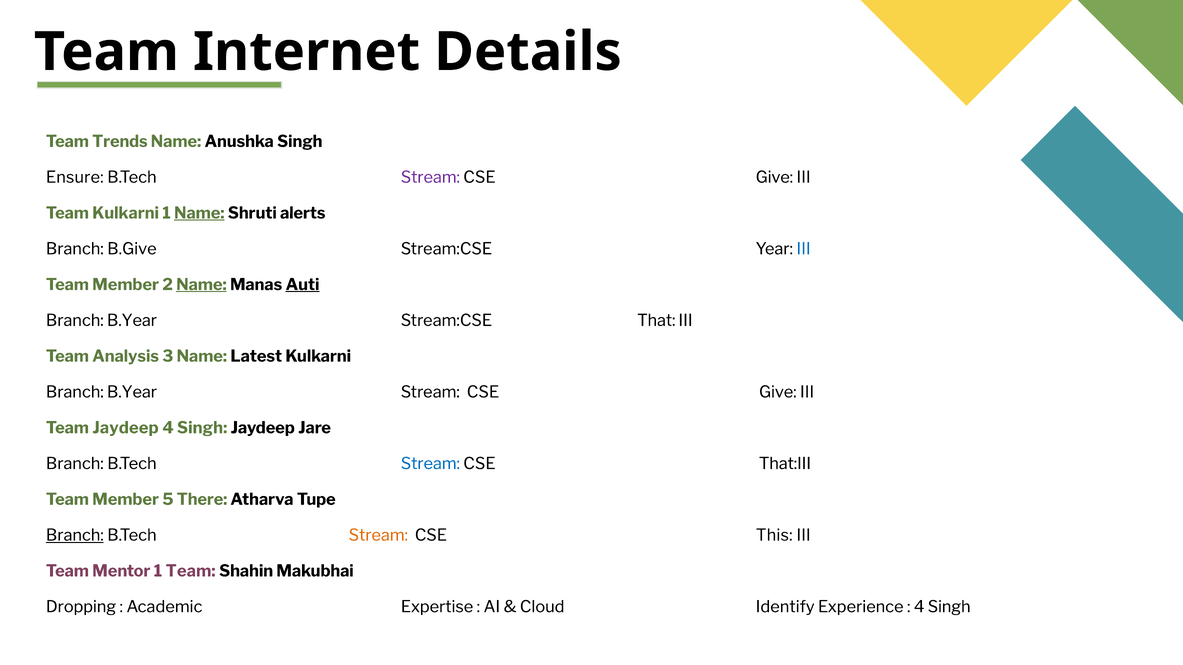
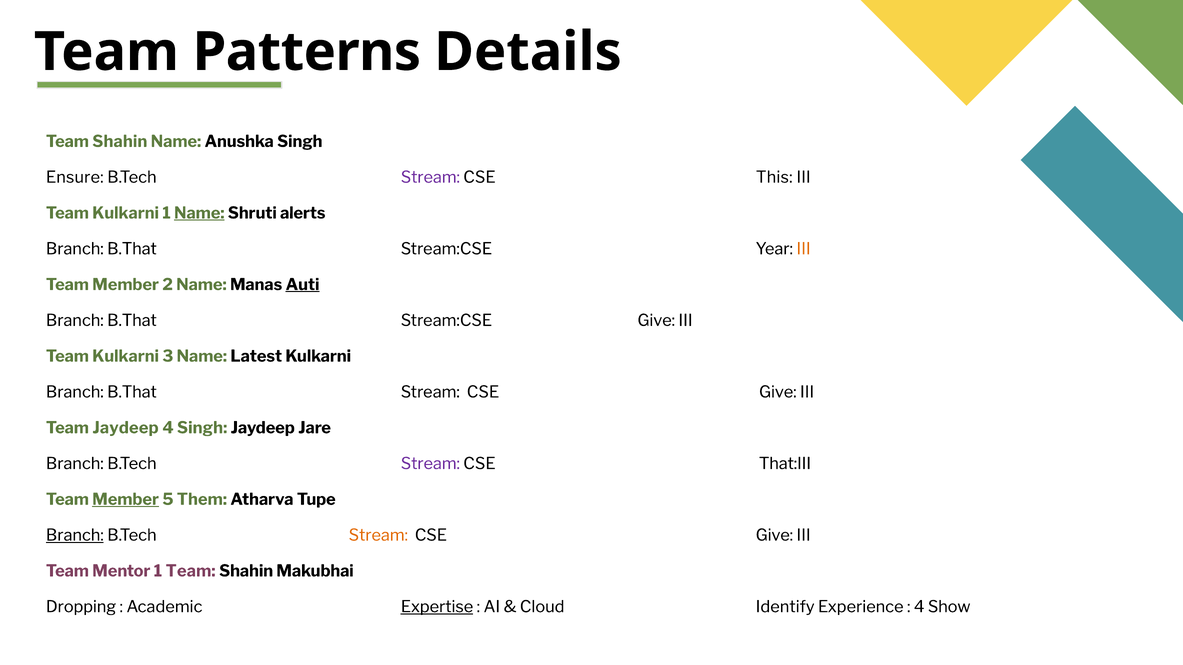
Internet: Internet -> Patterns (307, 52)
Trends: Trends -> Shahin (120, 142)
Give: Give -> This (774, 177)
B.Give: B.Give -> B.That (132, 249)
III colour: blue -> orange (804, 249)
Name underline: present -> none (201, 285)
B.Year: B.Year -> B.That (132, 321)
Stream:CSE That: That -> Give (656, 321)
Analysis: Analysis -> Kulkarni (126, 357)
B.Year: B.Year -> B.That (132, 392)
Stream colour: blue -> purple (430, 464)
Member underline: none -> present (126, 500)
There: There -> Them (202, 500)
This: This -> Give (774, 536)
Expertise underline: none -> present (437, 607)
Singh: Singh -> Show (949, 607)
